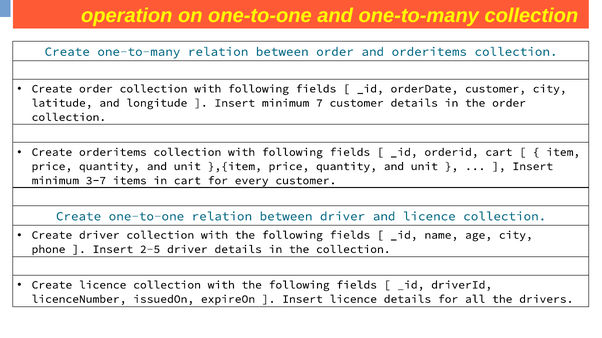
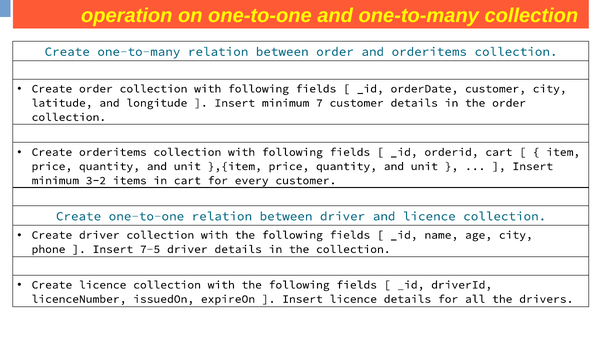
3-7: 3-7 -> 3-2 (96, 181)
2-5: 2-5 -> 7-5 (150, 250)
